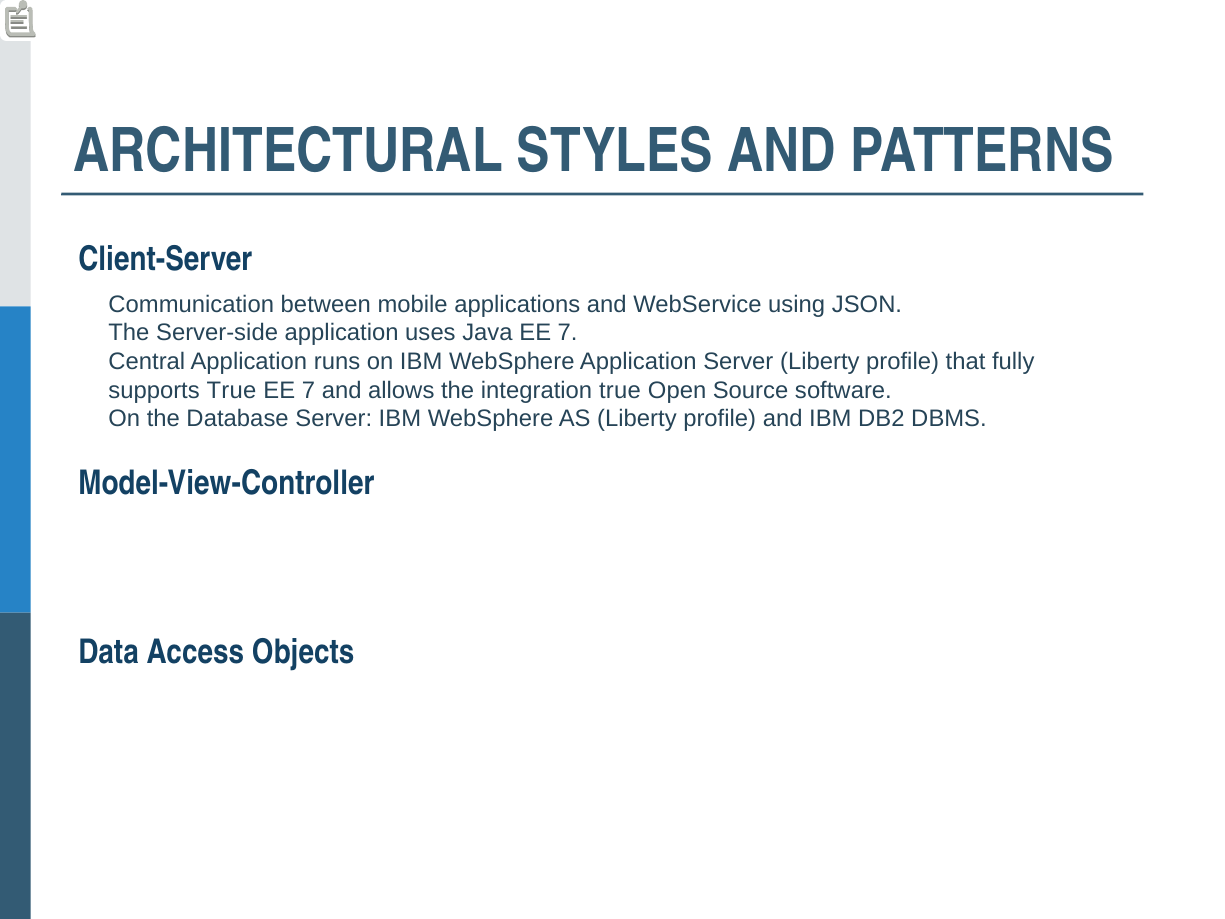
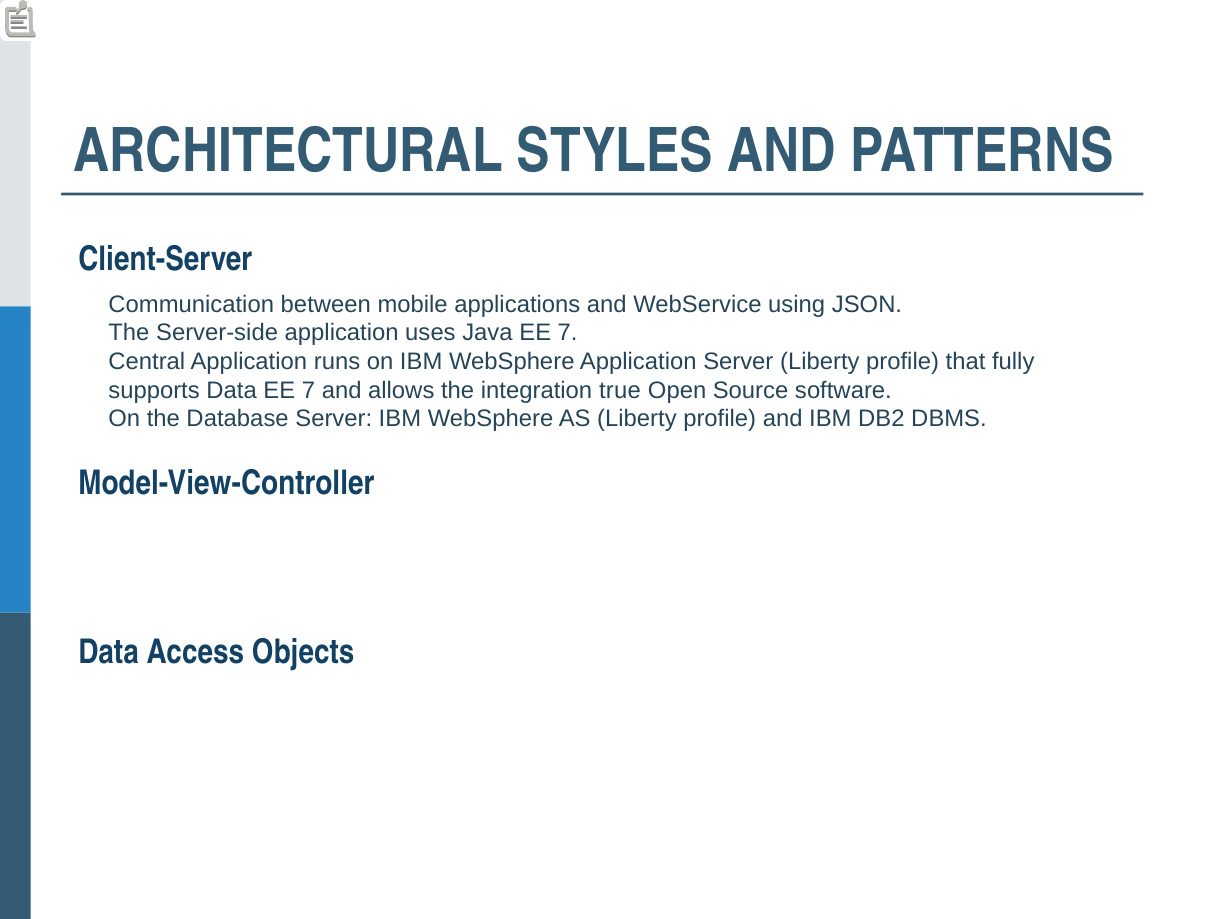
supports True: True -> Data (232, 390)
